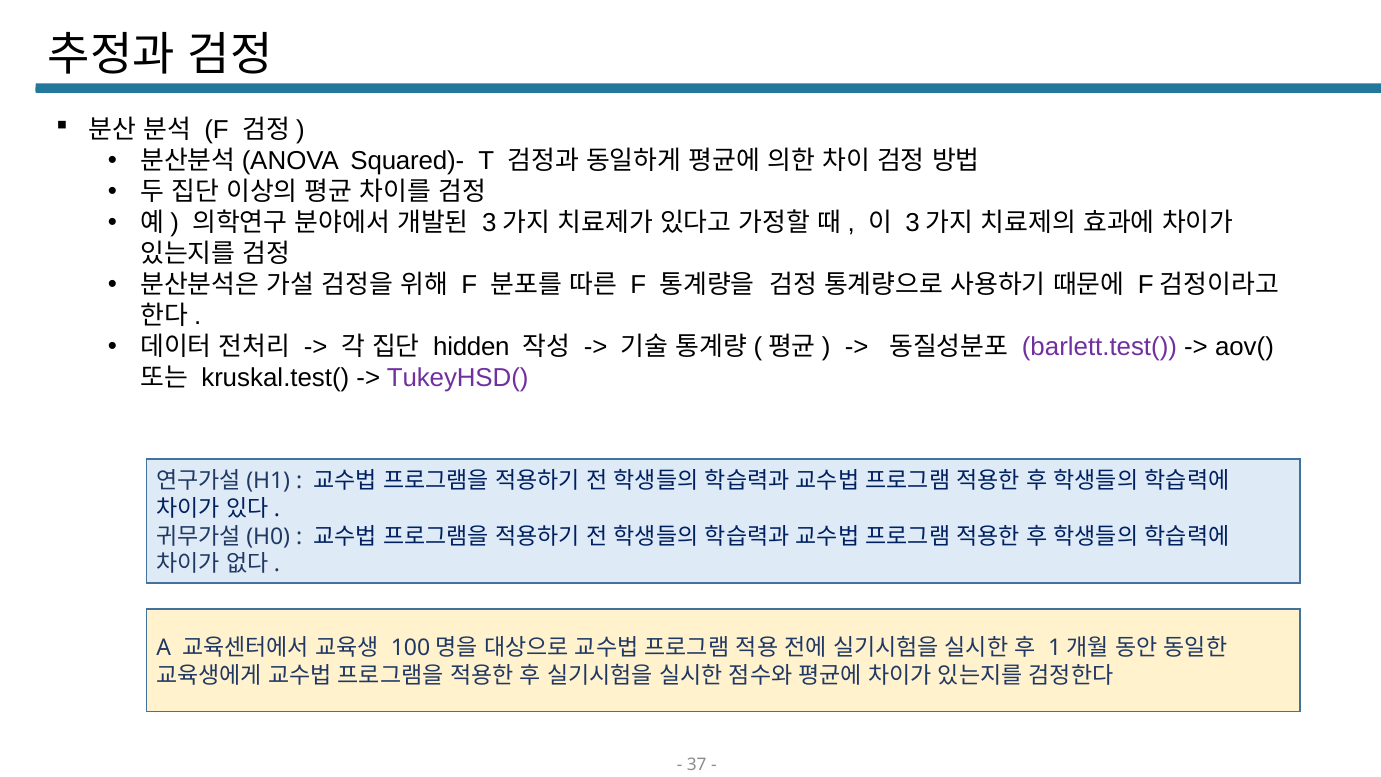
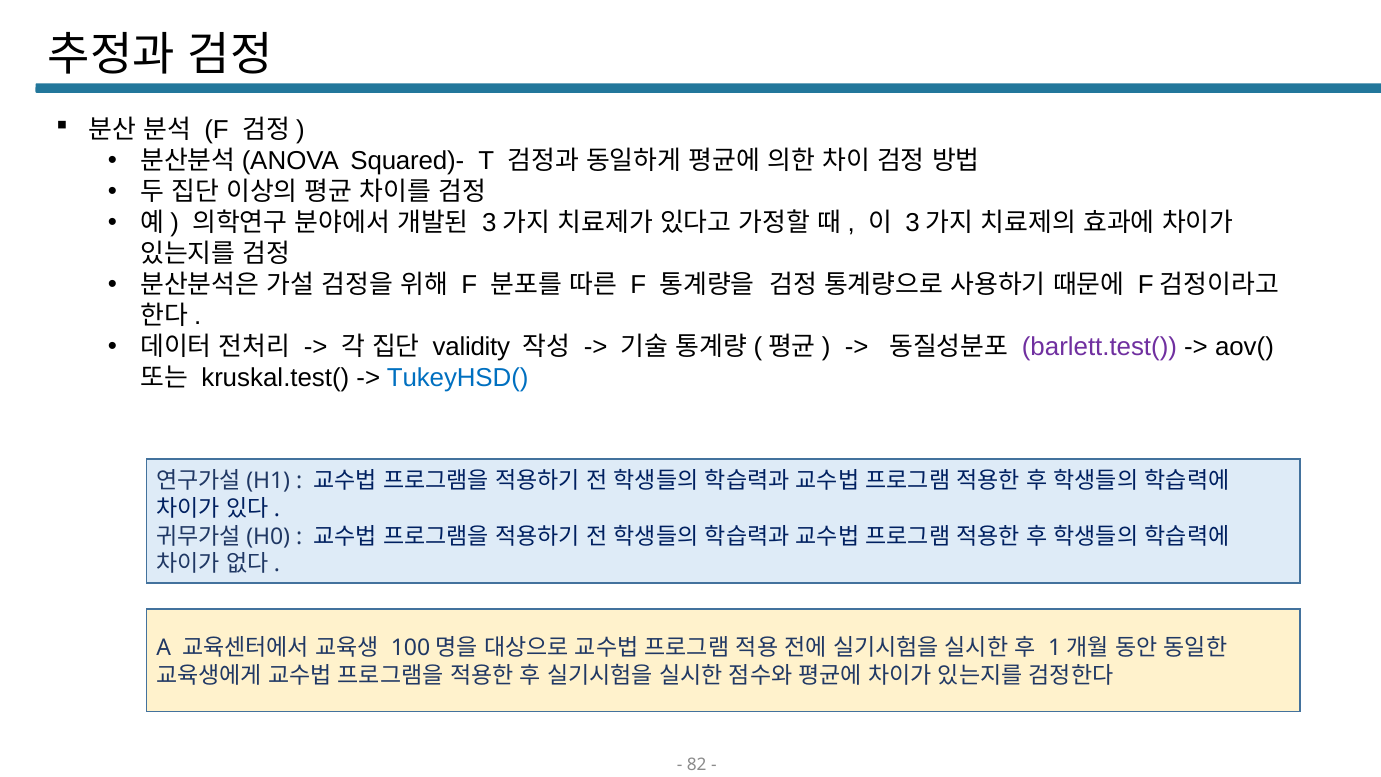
hidden: hidden -> validity (471, 347)
TukeyHSD( colour: purple -> blue (458, 378)
37: 37 -> 82 (697, 765)
